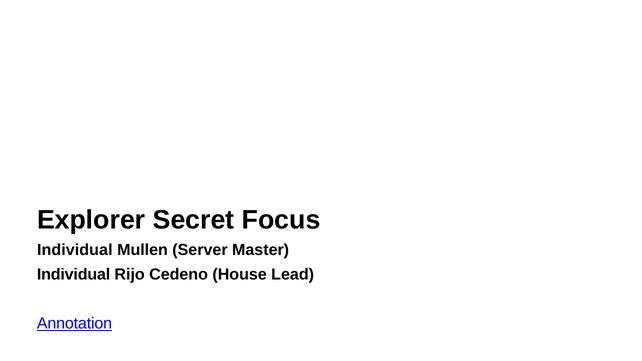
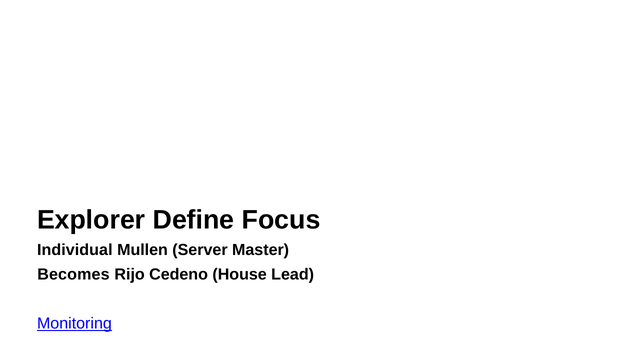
Secret: Secret -> Define (194, 220)
Individual: Individual -> Becomes (73, 275)
Annotation: Annotation -> Monitoring (74, 323)
